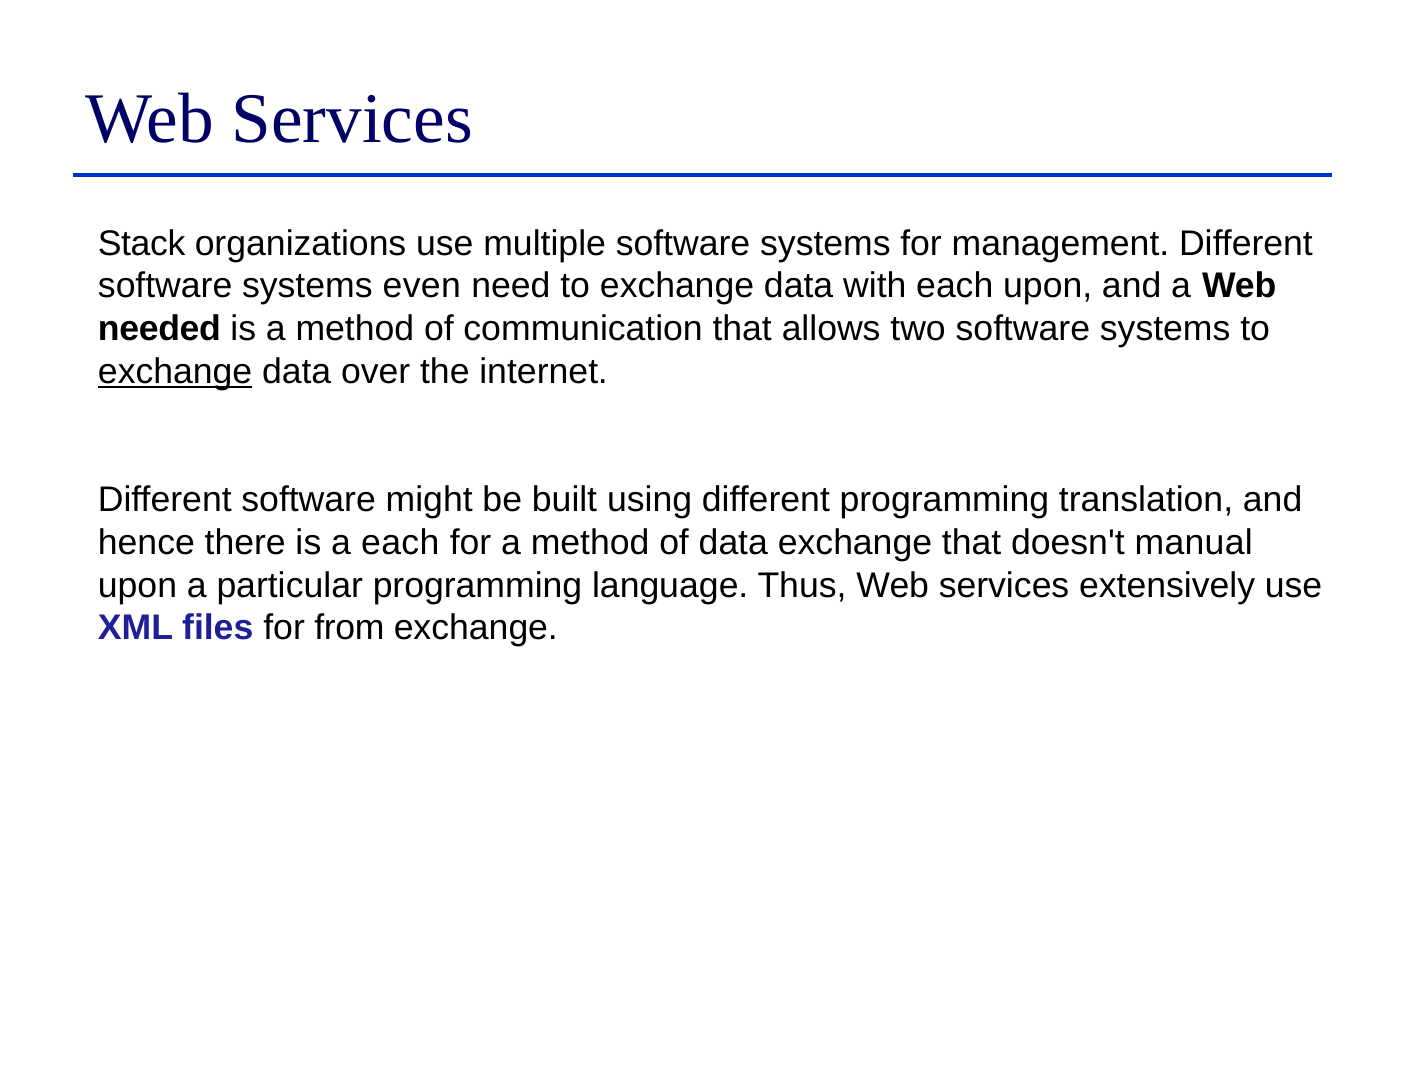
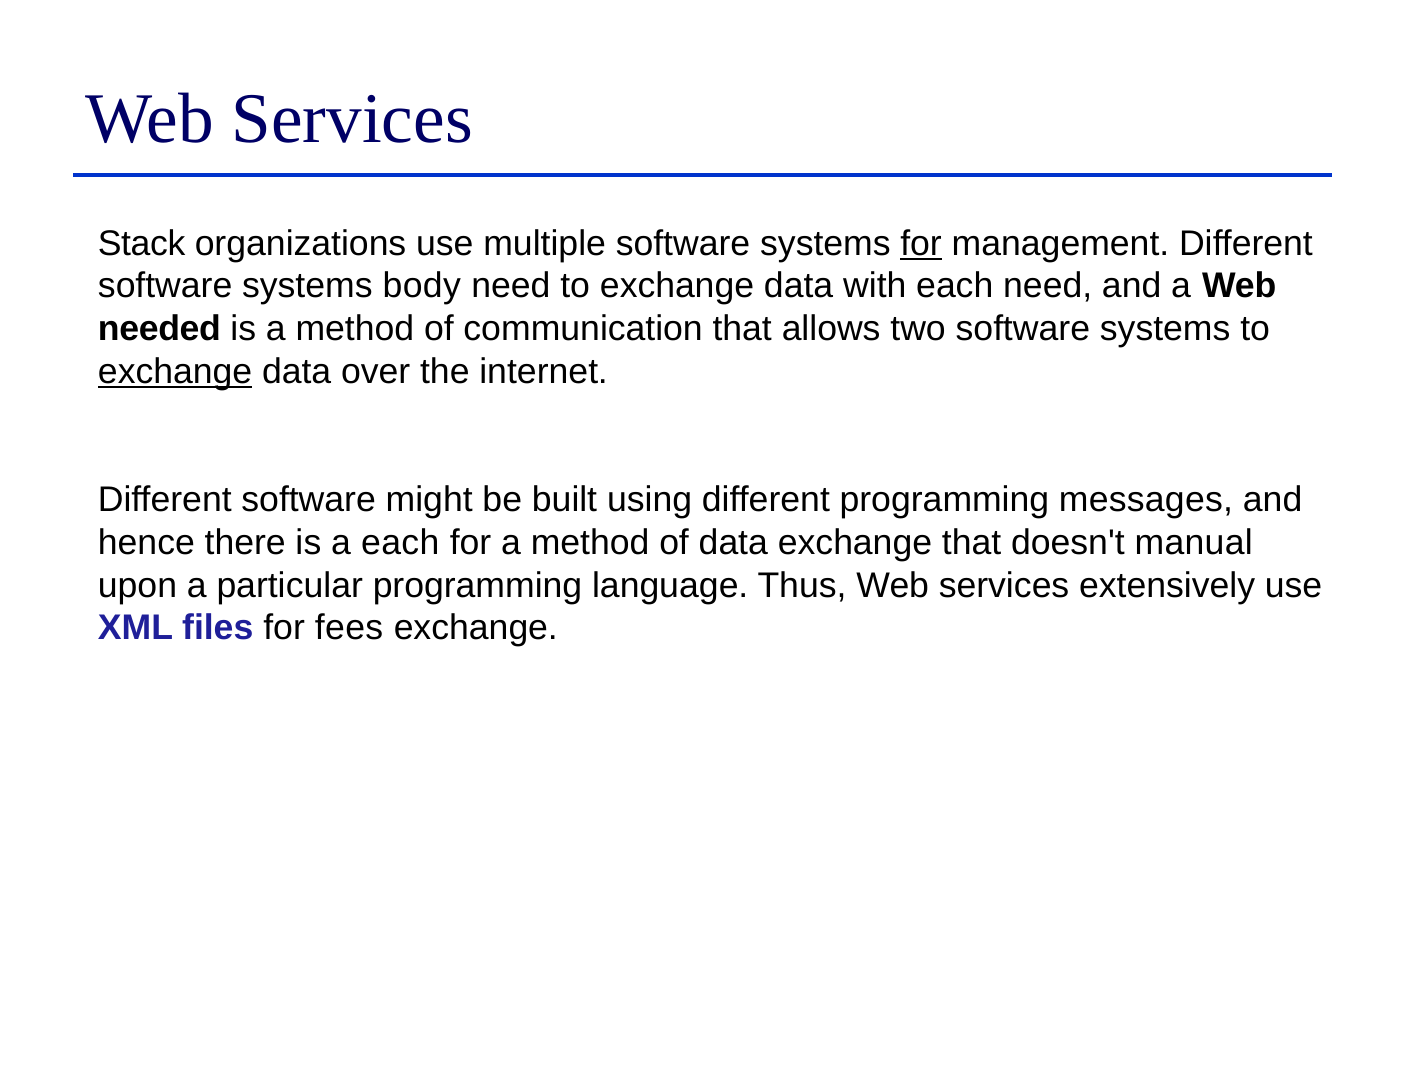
for underline: none -> present (921, 244)
even: even -> body (422, 286)
each upon: upon -> need (1048, 286)
translation: translation -> messages (1146, 500)
from: from -> fees (349, 628)
